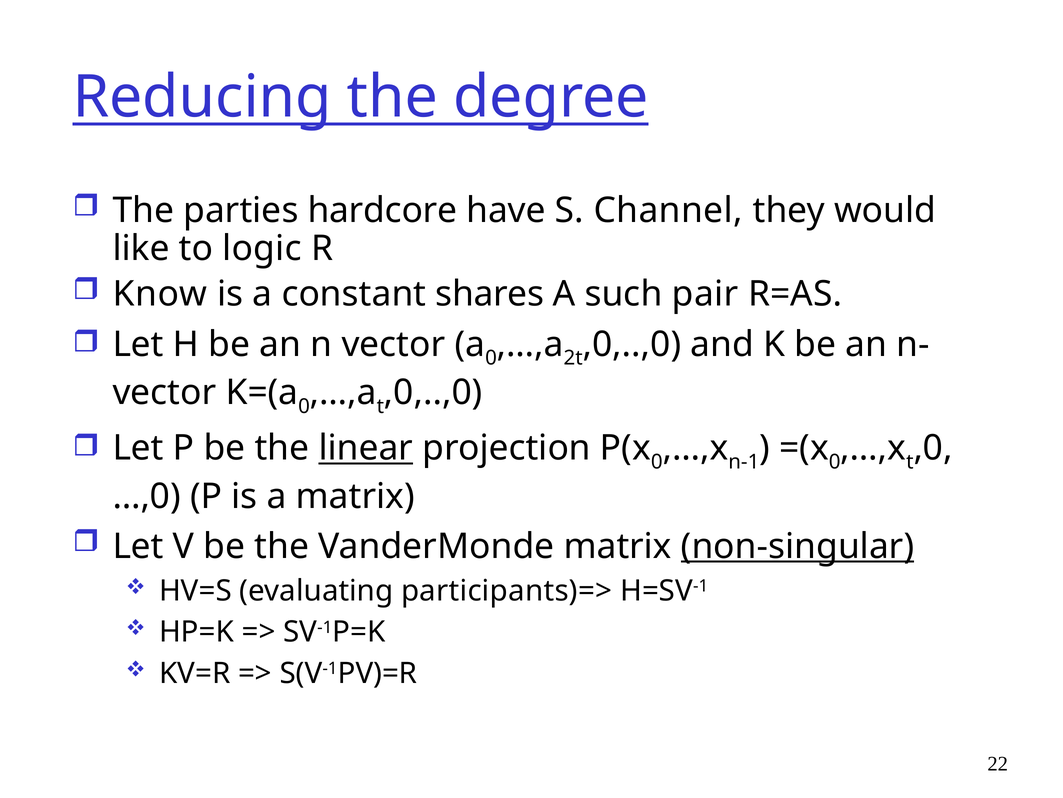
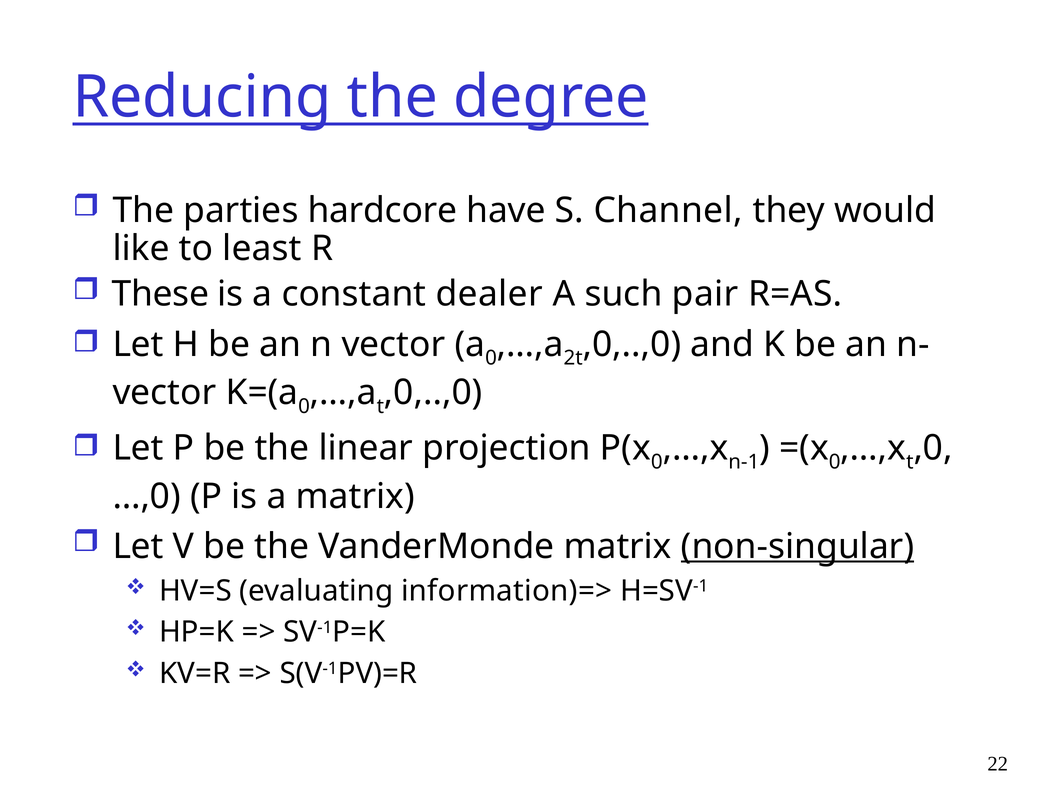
logic: logic -> least (262, 249)
Know: Know -> These (160, 294)
shares: shares -> dealer (489, 294)
linear underline: present -> none (366, 448)
participants)=>: participants)=> -> information)=> (507, 590)
